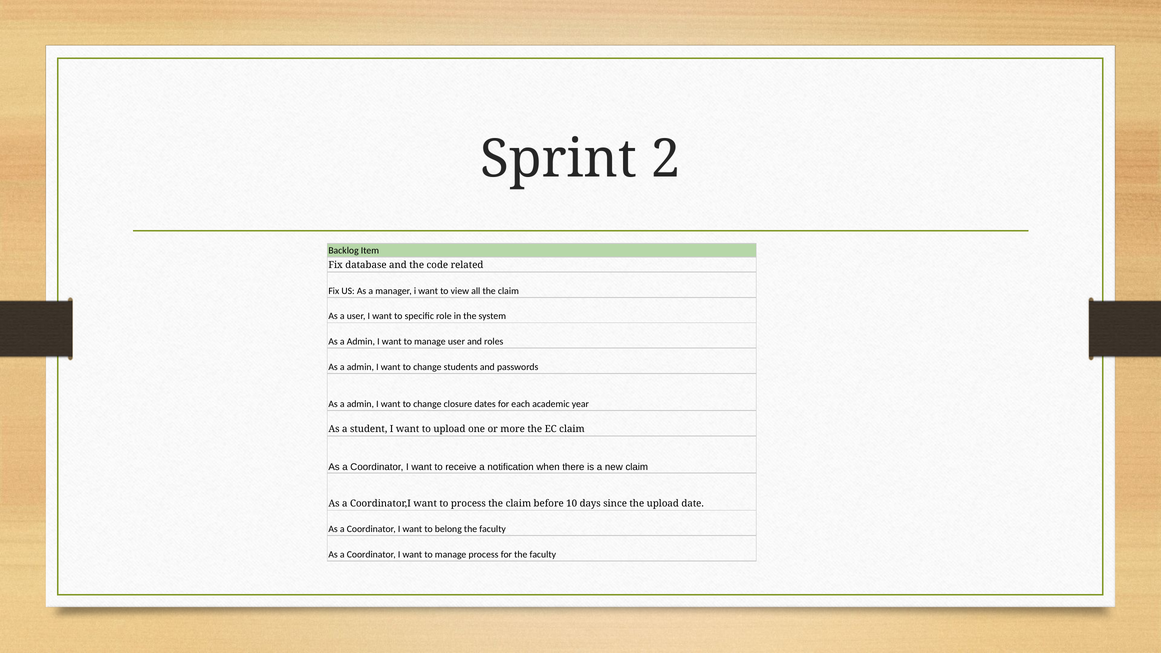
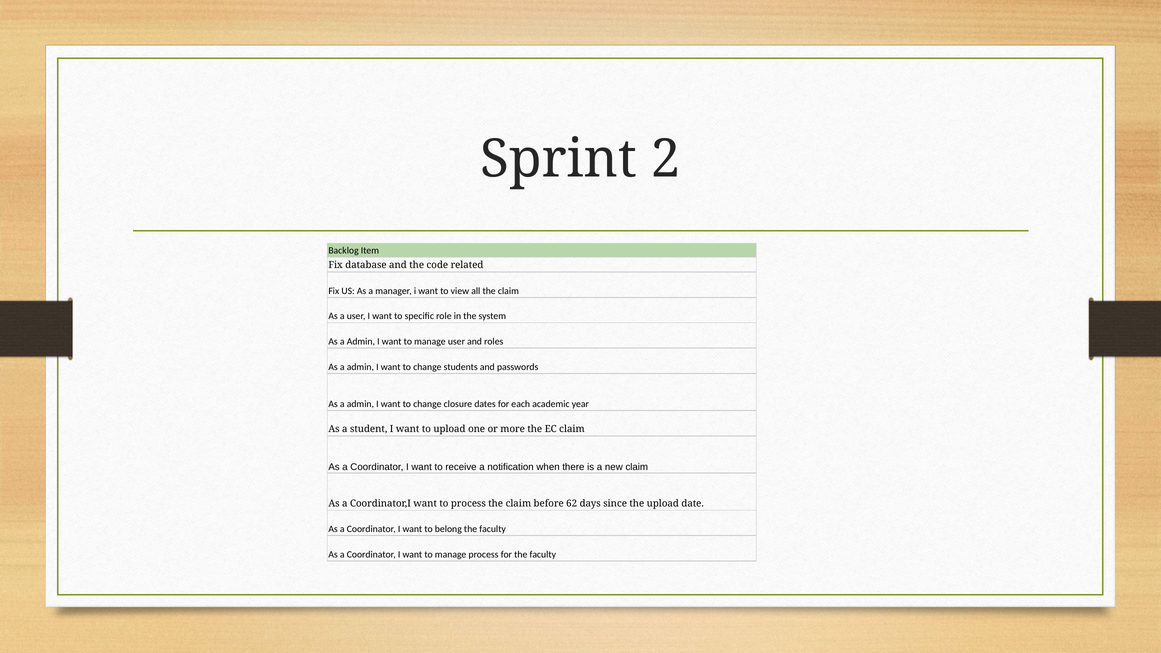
10: 10 -> 62 (572, 503)
